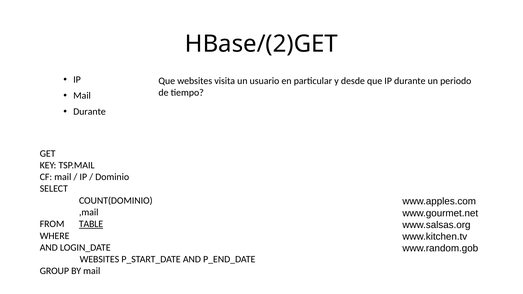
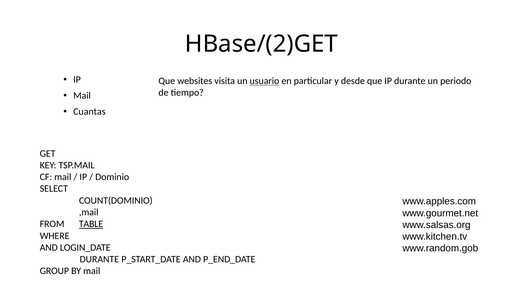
usuario underline: none -> present (264, 81)
Durante: Durante -> Cuantas (89, 112)
WEBSITES: WEBSITES -> DURANTE (99, 259)
